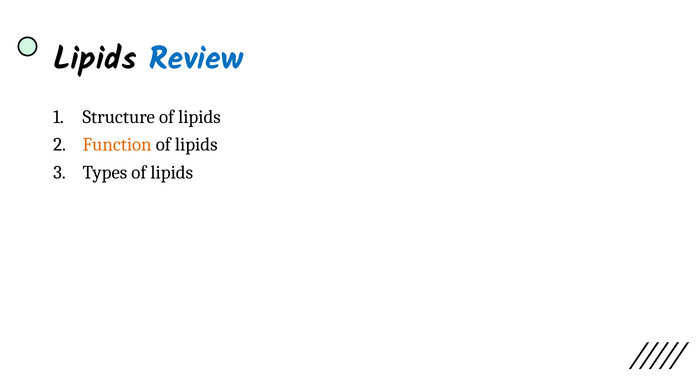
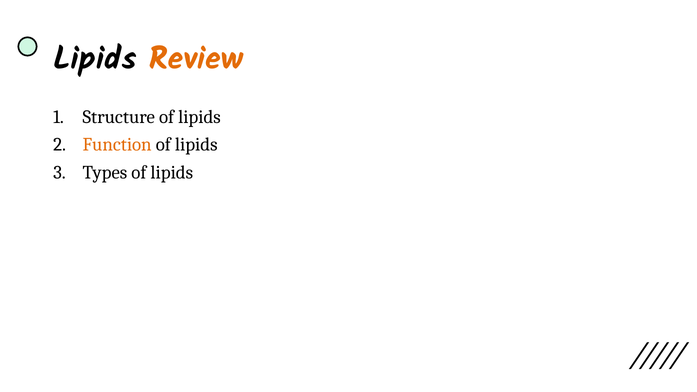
Review colour: blue -> orange (196, 59)
